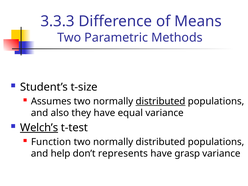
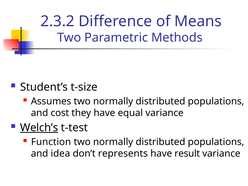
3.3.3: 3.3.3 -> 2.3.2 (58, 21)
distributed underline: present -> none (160, 101)
also: also -> cost (60, 113)
help: help -> idea (60, 154)
grasp: grasp -> result (187, 154)
